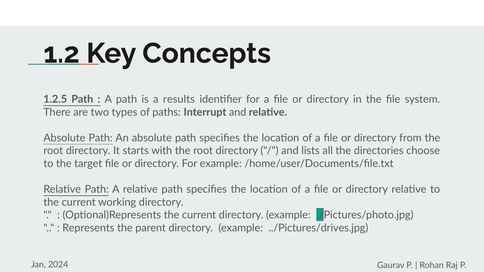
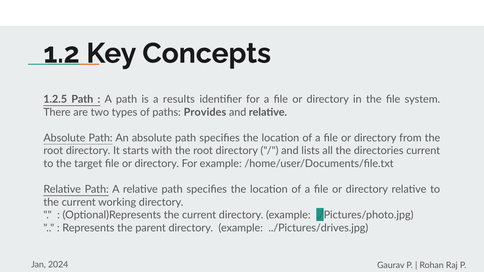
Interrupt: Interrupt -> Provides (205, 112)
directories choose: choose -> current (423, 151)
